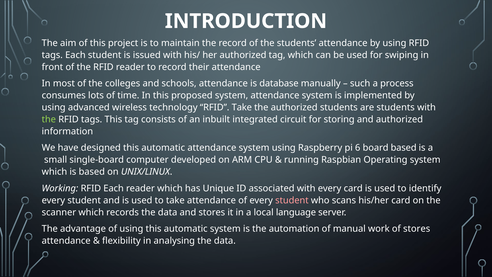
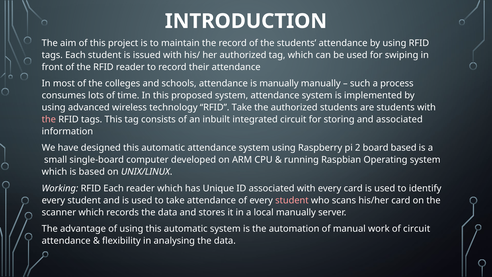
is database: database -> manually (279, 83)
the colour: light green -> pink (49, 119)
and authorized: authorized -> associated (399, 119)
6: 6 -> 2 (358, 148)
local language: language -> manually (296, 212)
of stores: stores -> circuit (417, 229)
